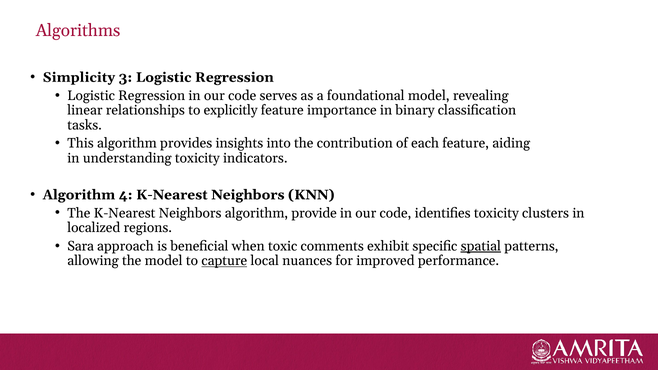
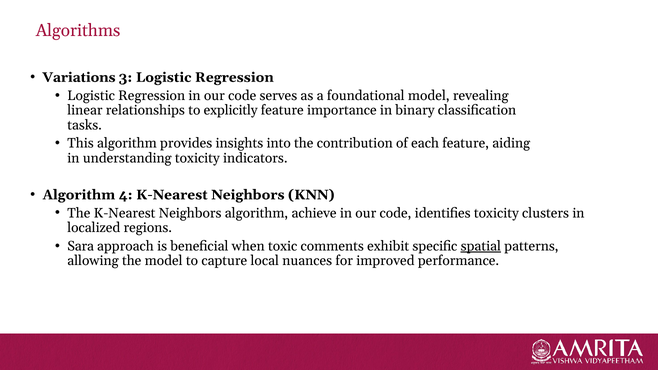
Simplicity: Simplicity -> Variations (79, 77)
provide: provide -> achieve (314, 213)
capture underline: present -> none (224, 261)
